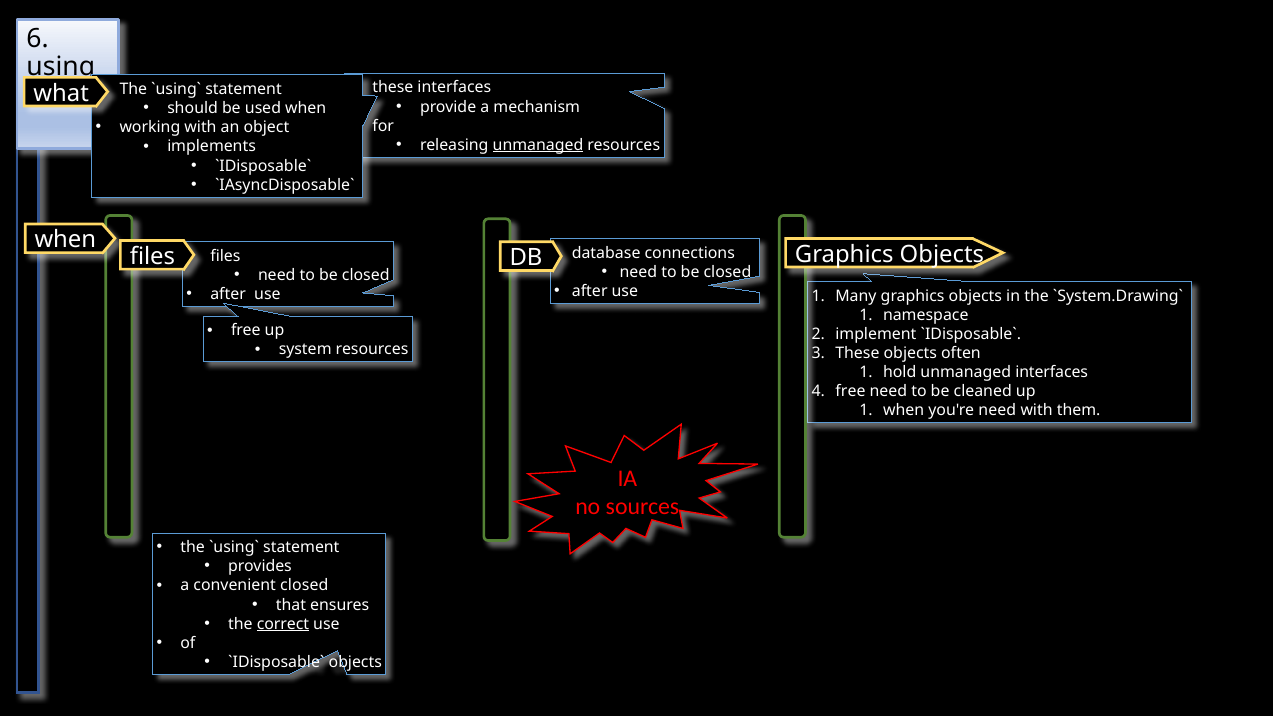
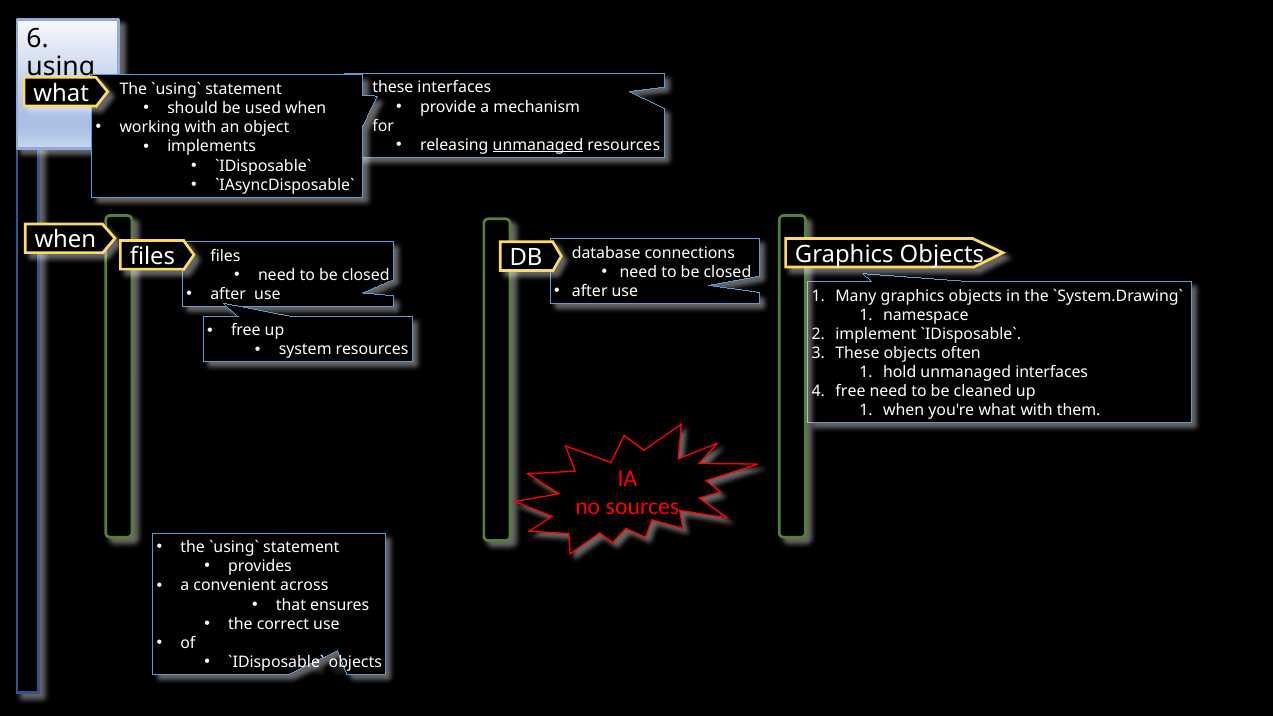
you're need: need -> what (997, 410)
convenient closed: closed -> across (304, 586)
correct underline: present -> none (283, 624)
